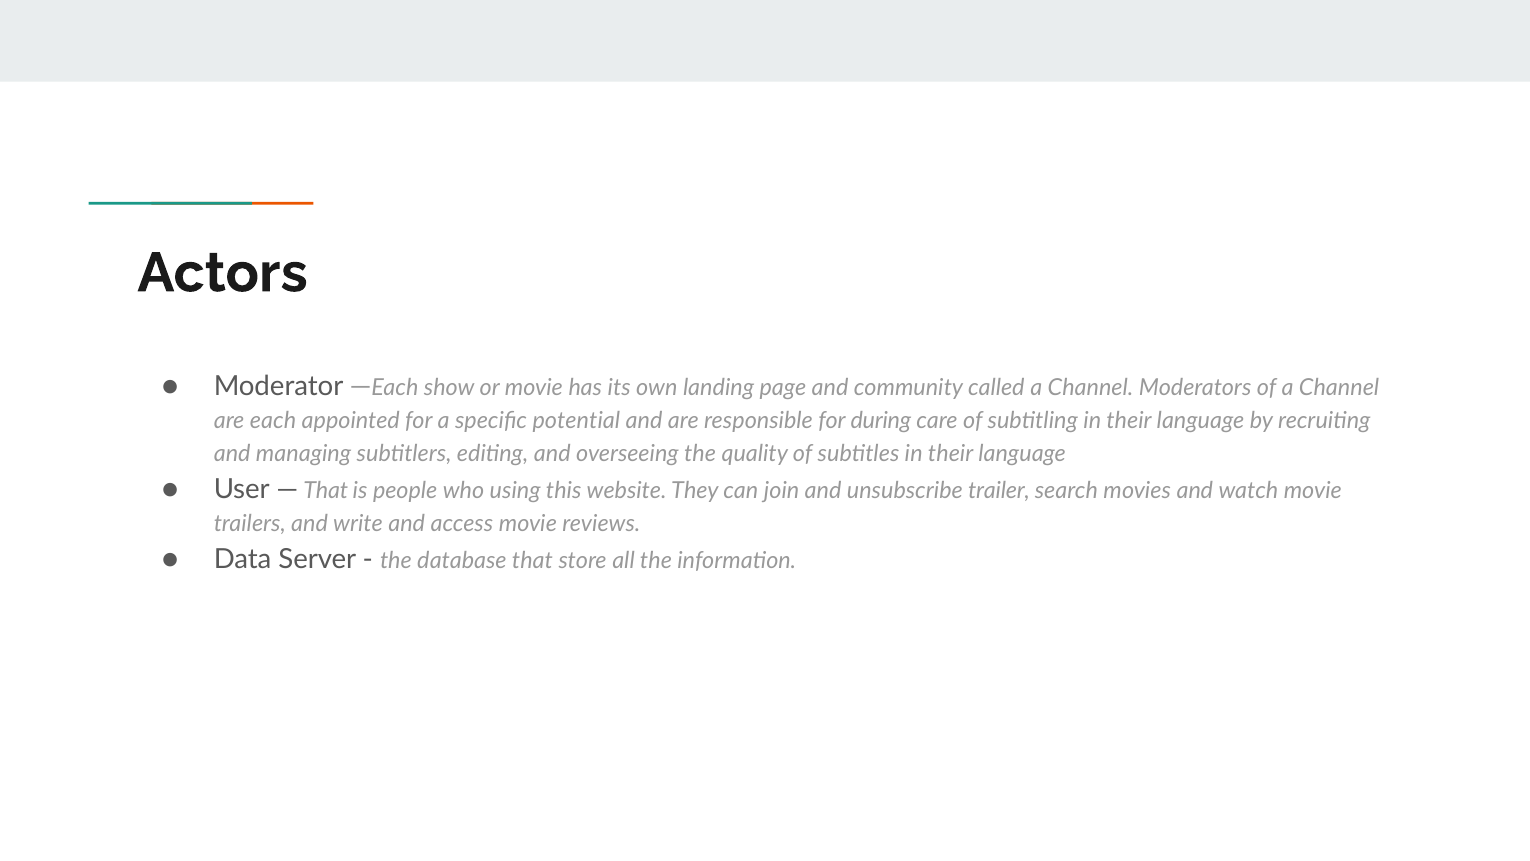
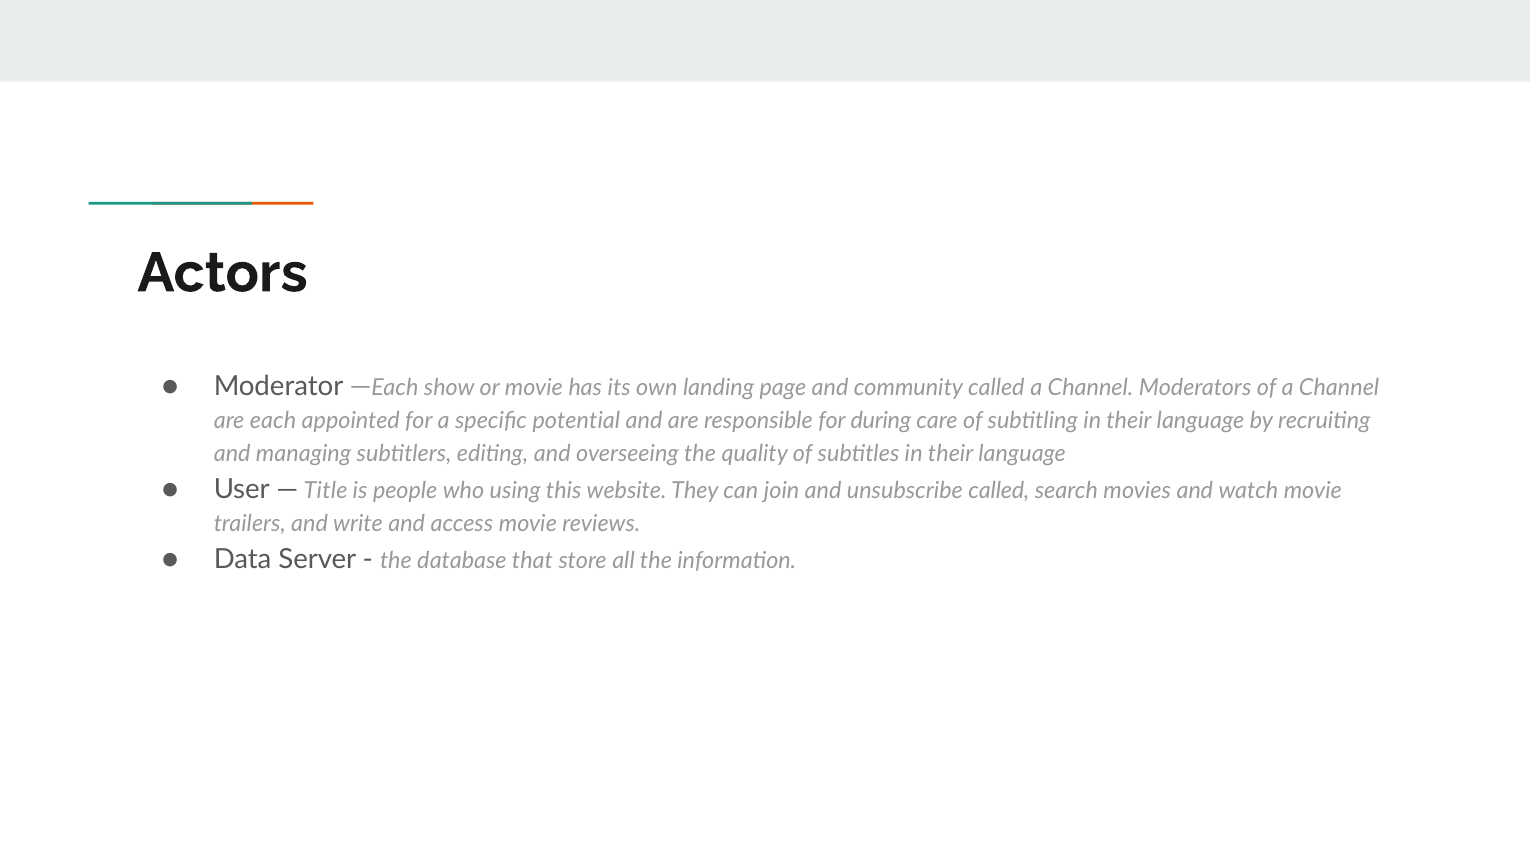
That: That -> Title (326, 491)
unsubscribe trailer: trailer -> called (999, 491)
